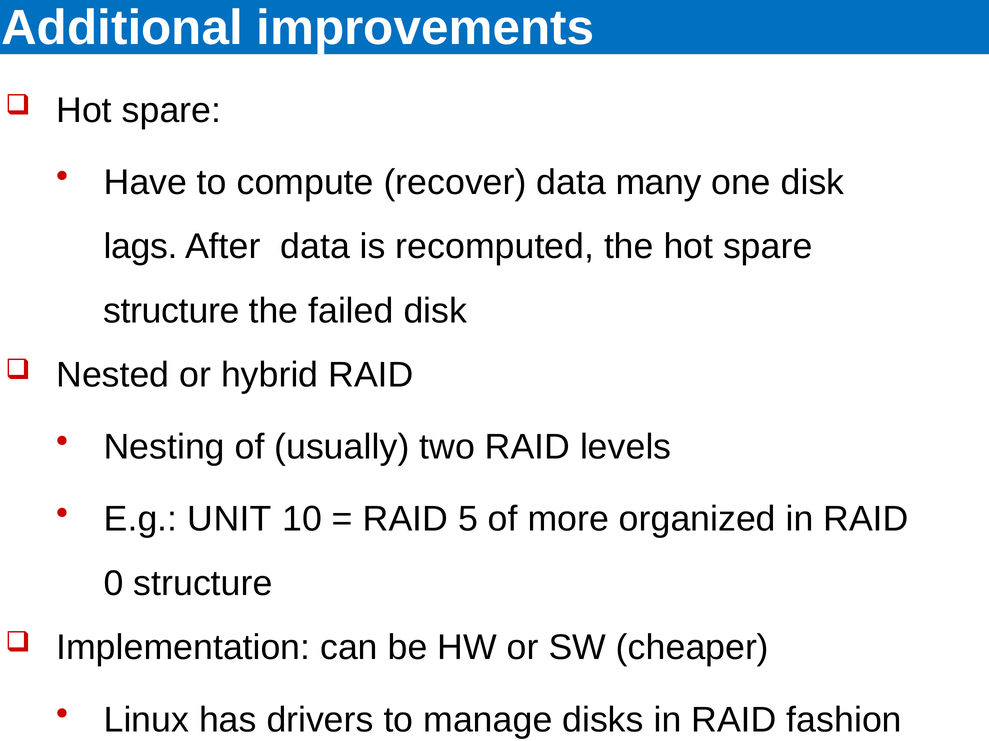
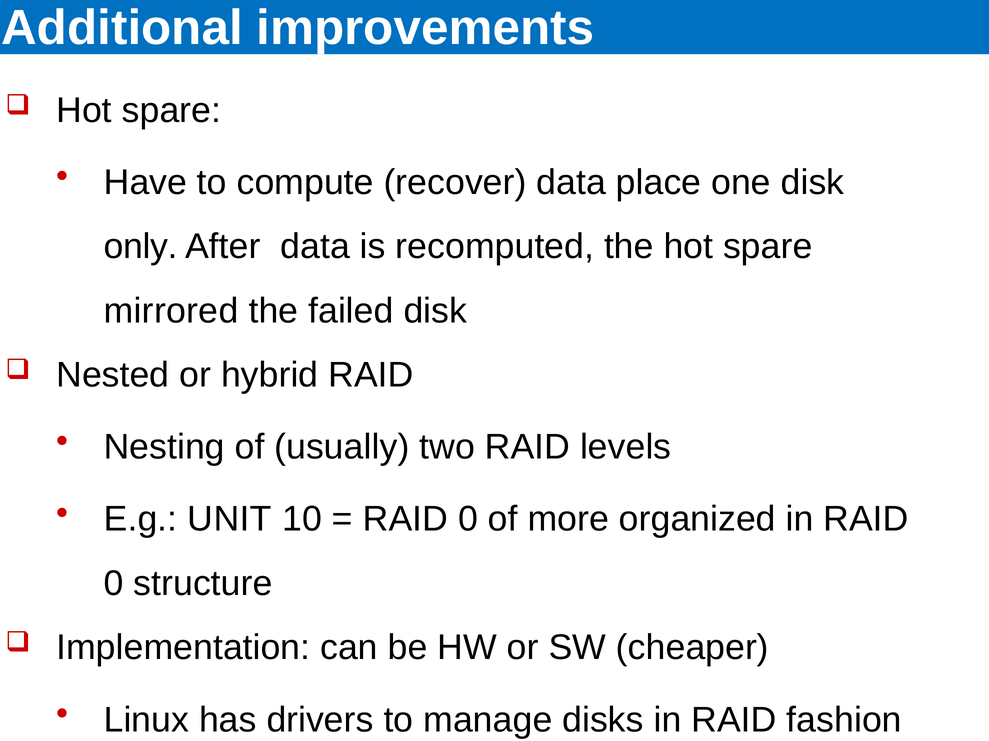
many: many -> place (659, 183)
lags: lags -> only (141, 247)
structure: structure -> mirrored (171, 311)
5: 5 -> 0 (468, 520)
